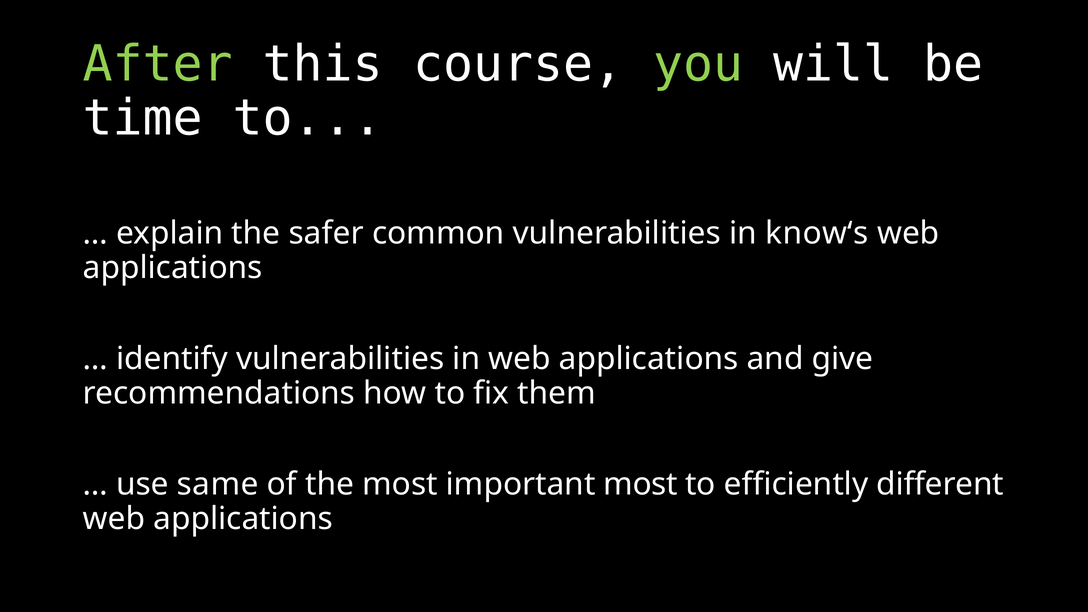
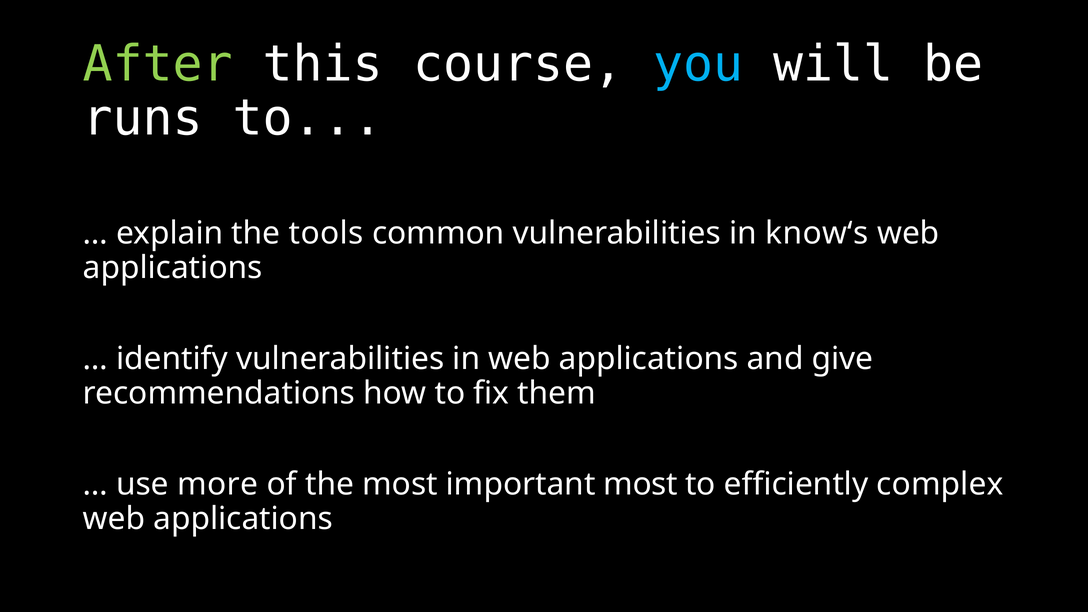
you colour: light green -> light blue (698, 64)
time: time -> runs (143, 118)
safer: safer -> tools (326, 233)
same: same -> more (218, 484)
different: different -> complex (940, 484)
